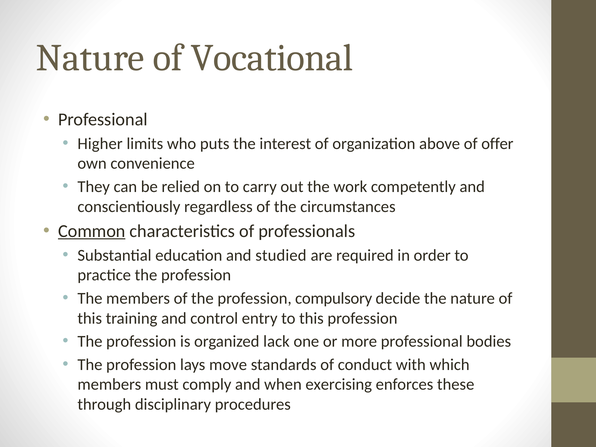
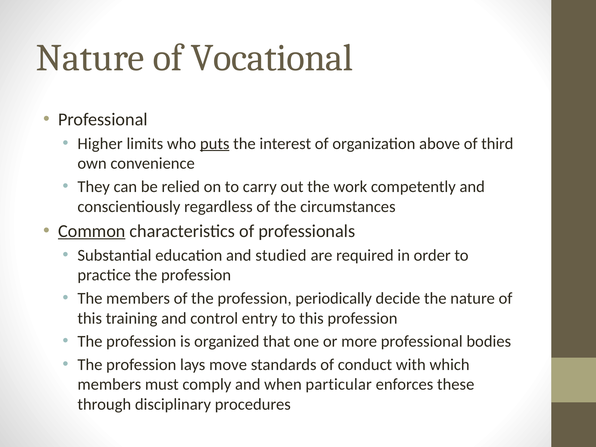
puts underline: none -> present (215, 144)
offer: offer -> third (497, 144)
compulsory: compulsory -> periodically (334, 298)
lack: lack -> that (277, 341)
exercising: exercising -> particular (339, 385)
